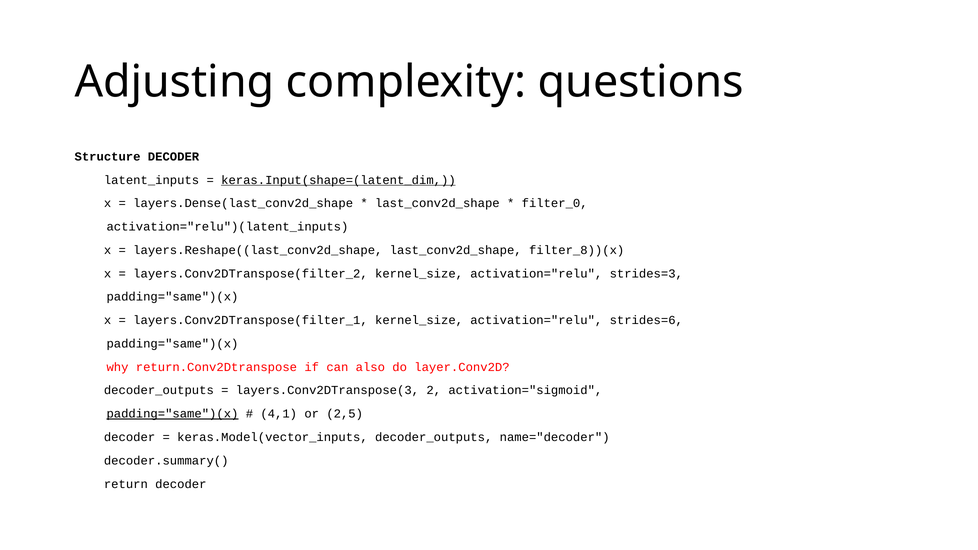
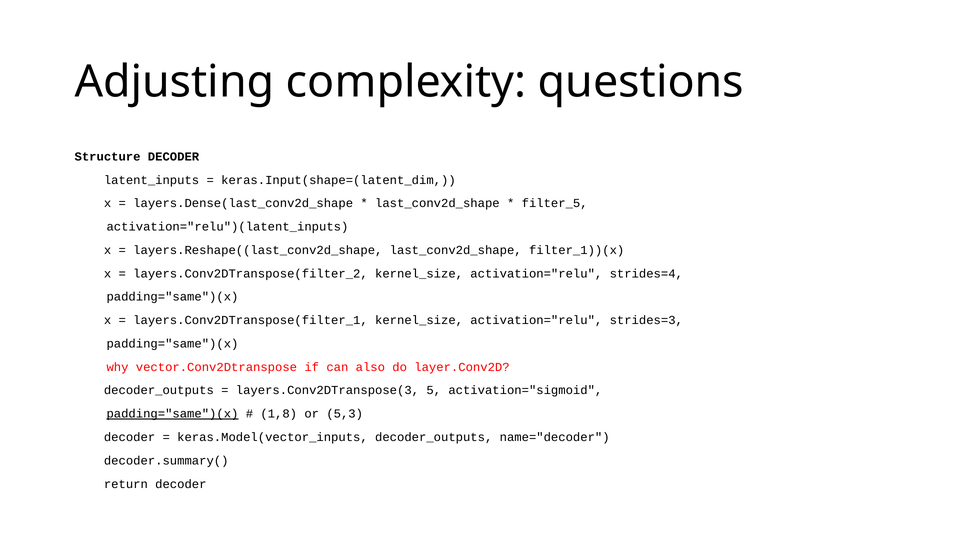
keras.Input(shape=(latent_dim underline: present -> none (338, 180)
filter_0: filter_0 -> filter_5 (555, 203)
filter_8))(x: filter_8))(x -> filter_1))(x (577, 250)
strides=3: strides=3 -> strides=4 (646, 274)
strides=6: strides=6 -> strides=3 (646, 320)
return.Conv2Dtranspose: return.Conv2Dtranspose -> vector.Conv2Dtranspose (216, 367)
2: 2 -> 5 (434, 391)
4,1: 4,1 -> 1,8 (279, 414)
2,5: 2,5 -> 5,3 (345, 414)
